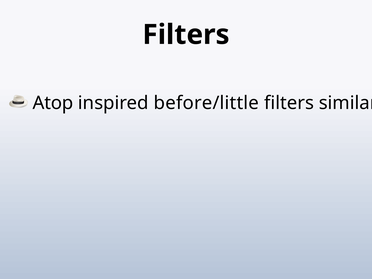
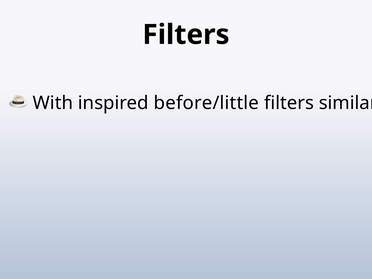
Atop: Atop -> With (53, 103)
